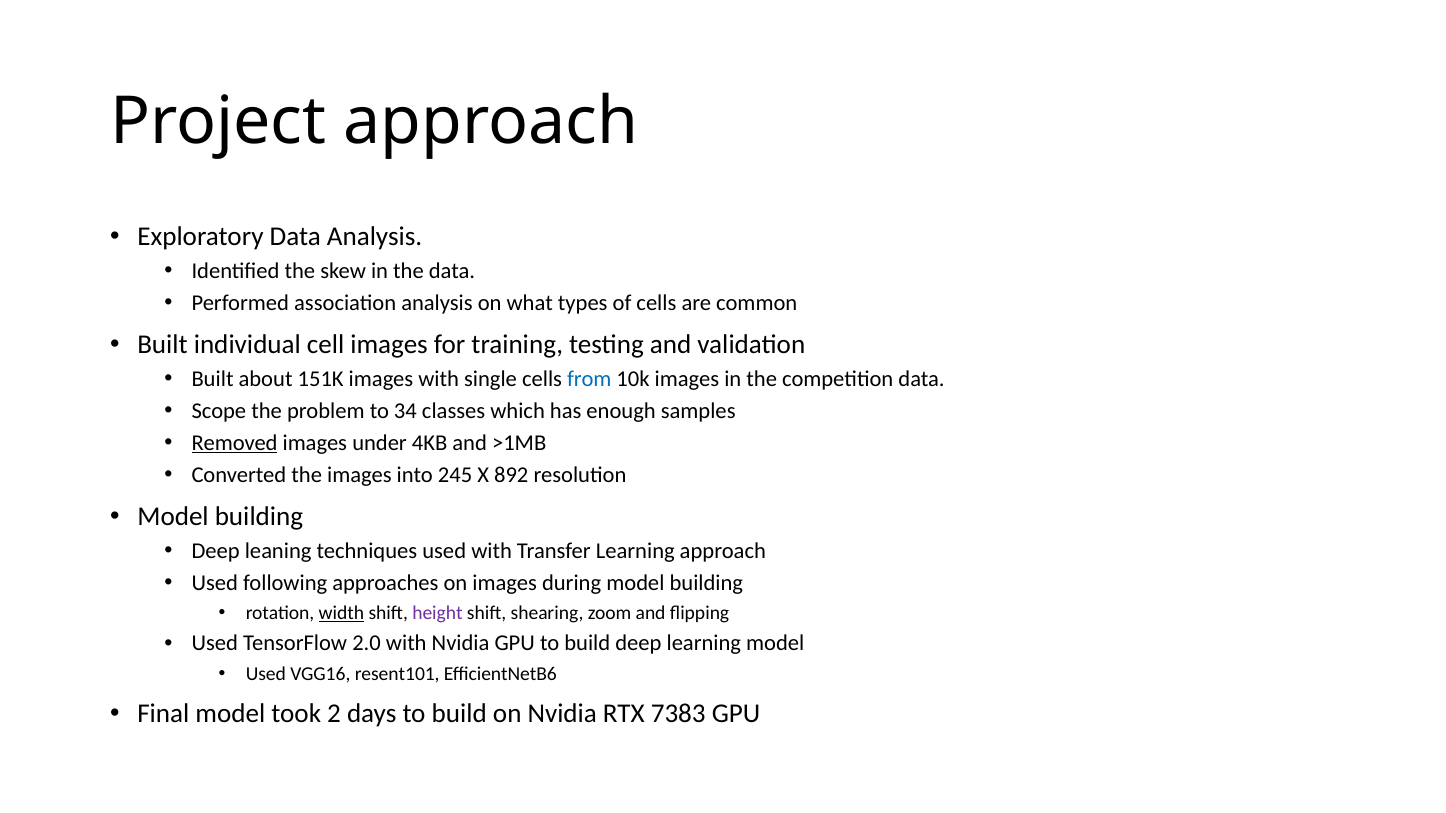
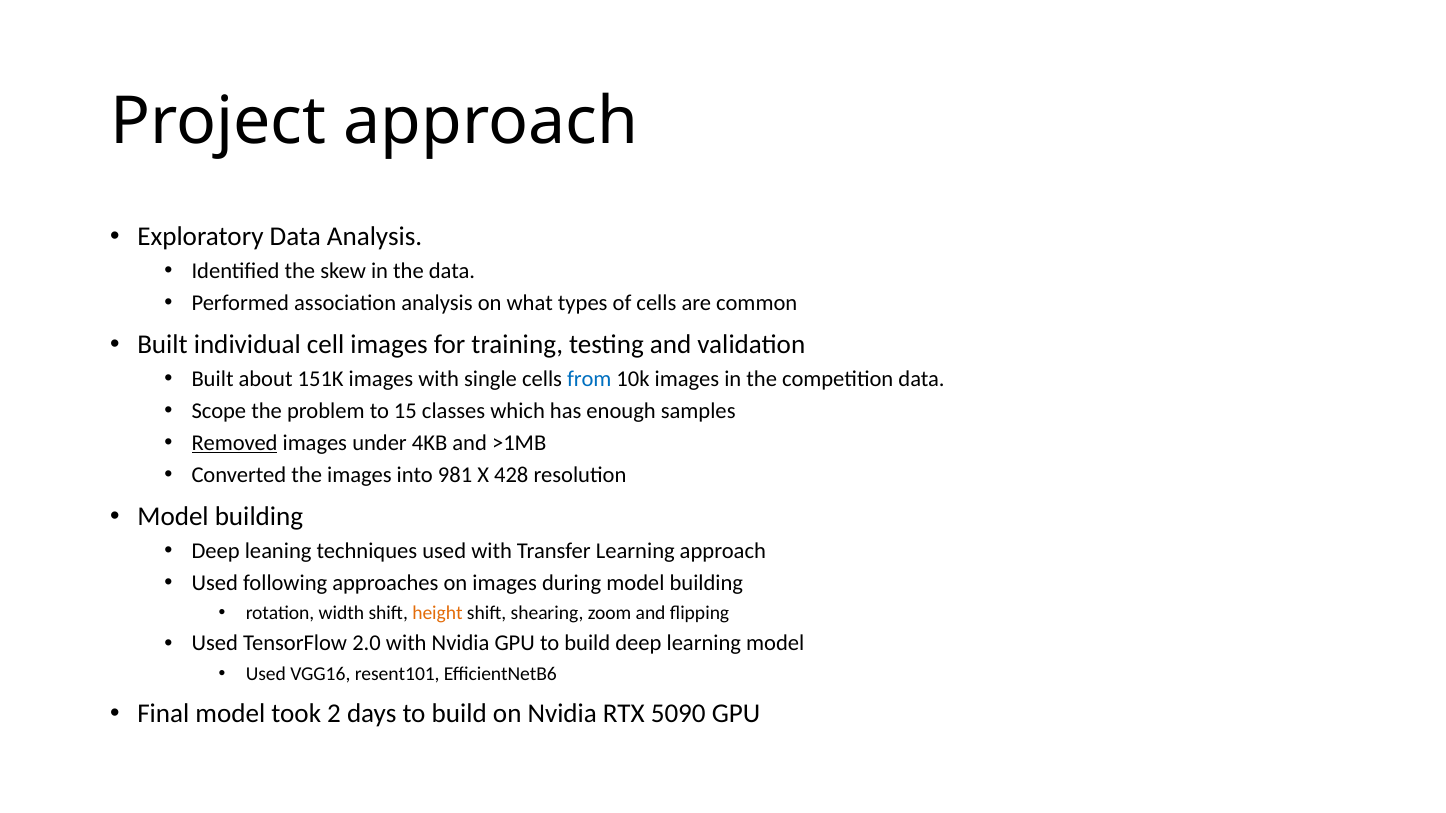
34: 34 -> 15 (405, 411)
245: 245 -> 981 (455, 475)
892: 892 -> 428 (511, 475)
width underline: present -> none (341, 613)
height colour: purple -> orange (437, 613)
7383: 7383 -> 5090 (678, 714)
